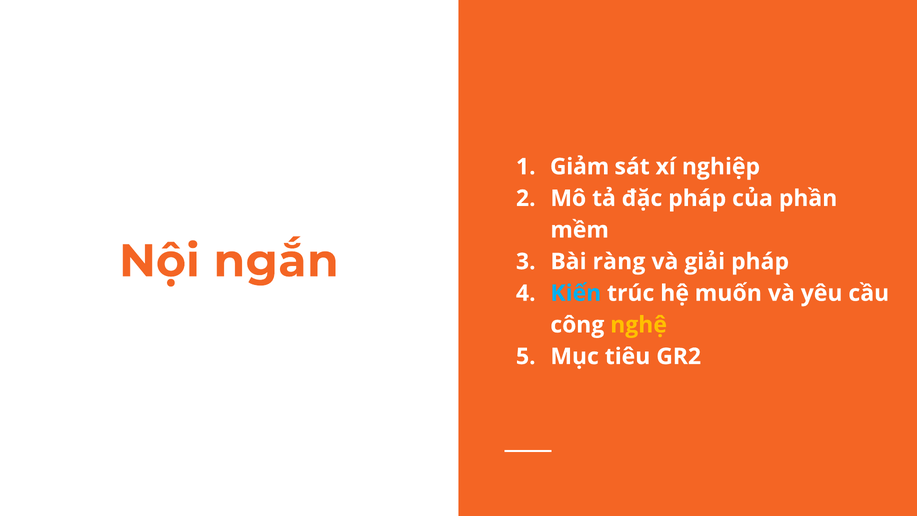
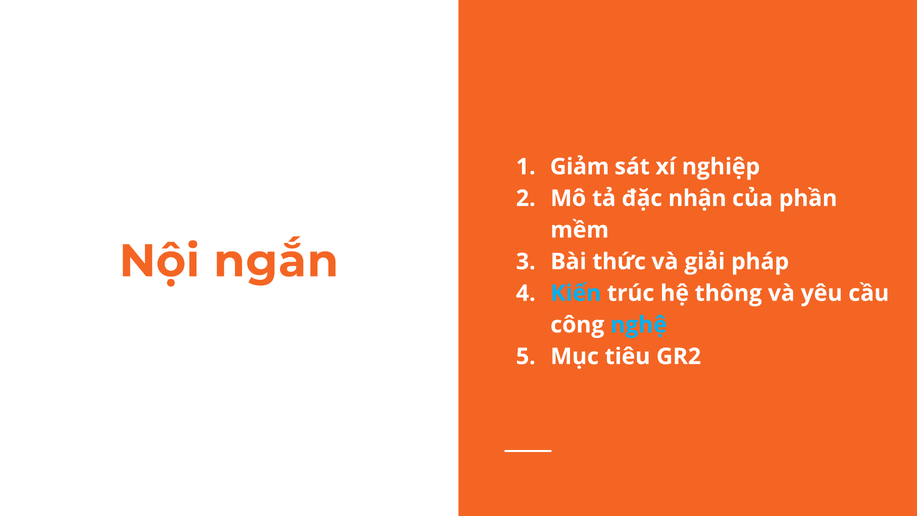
đặc pháp: pháp -> nhận (697, 198)
ràng: ràng -> thức (619, 262)
muốn: muốn -> thông (728, 293)
nghệ colour: yellow -> light blue (639, 325)
